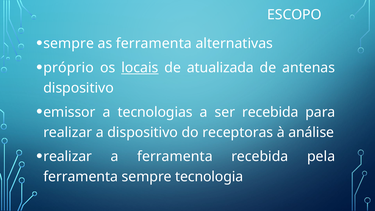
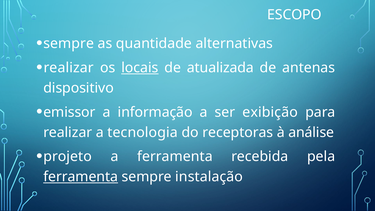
as ferramenta: ferramenta -> quantidade (154, 44)
próprio: próprio -> realizar (69, 68)
tecnologias: tecnologias -> informação (155, 112)
ser recebida: recebida -> exibição (270, 112)
a dispositivo: dispositivo -> tecnologia (143, 132)
realizar: realizar -> projeto (68, 157)
ferramenta underline: none -> present (81, 177)
tecnologia: tecnologia -> instalação (209, 177)
